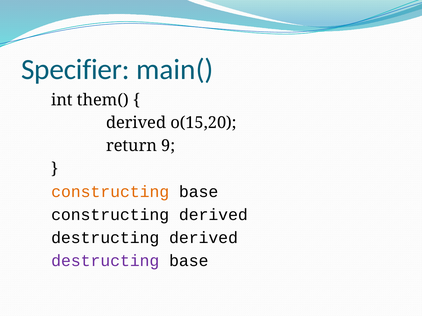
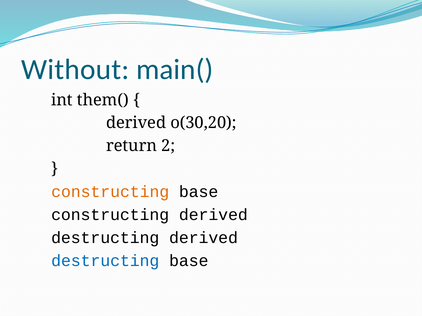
Specifier: Specifier -> Without (75, 70)
o(15,20: o(15,20 -> o(30,20 (203, 123)
9: 9 -> 2 (168, 146)
destructing colour: purple -> blue (105, 261)
